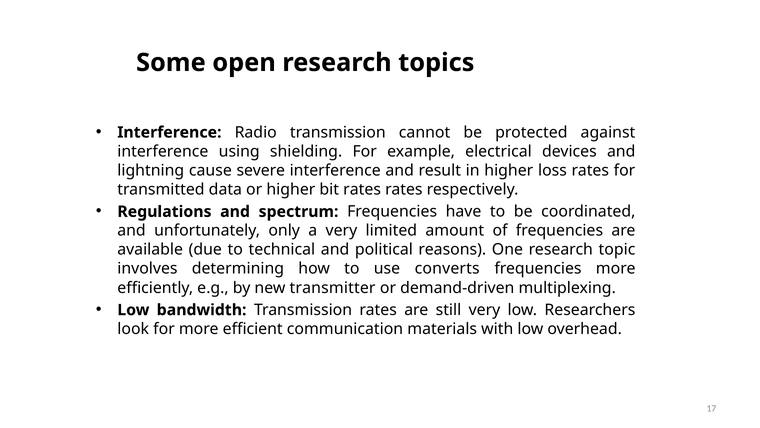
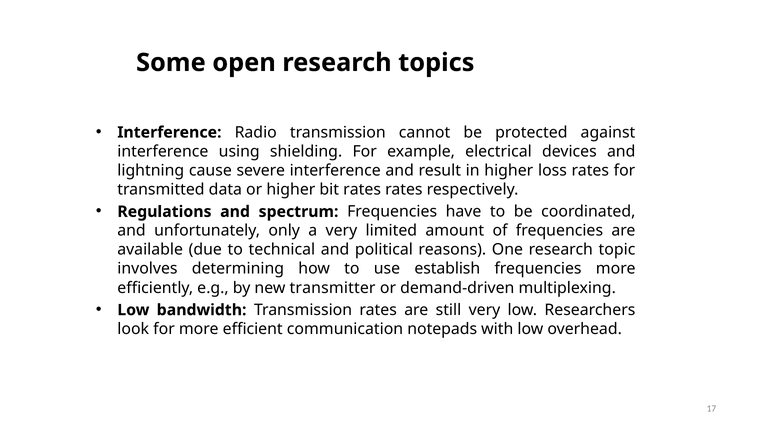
converts: converts -> establish (447, 268)
materials: materials -> notepads (442, 329)
